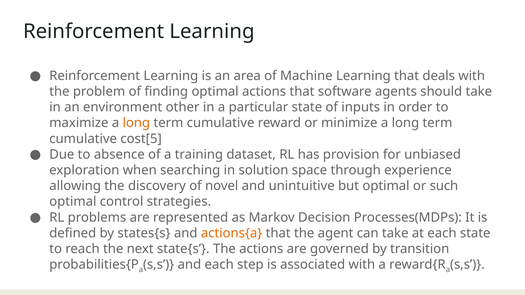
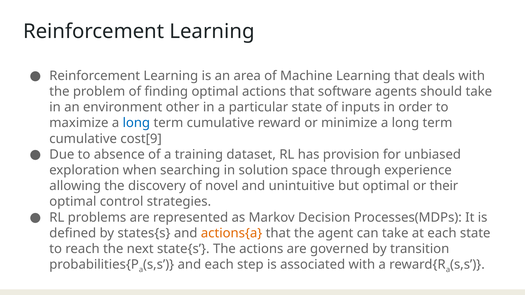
long colour: orange -> blue (136, 123)
cost[5: cost[5 -> cost[9 (141, 139)
such: such -> their (444, 186)
